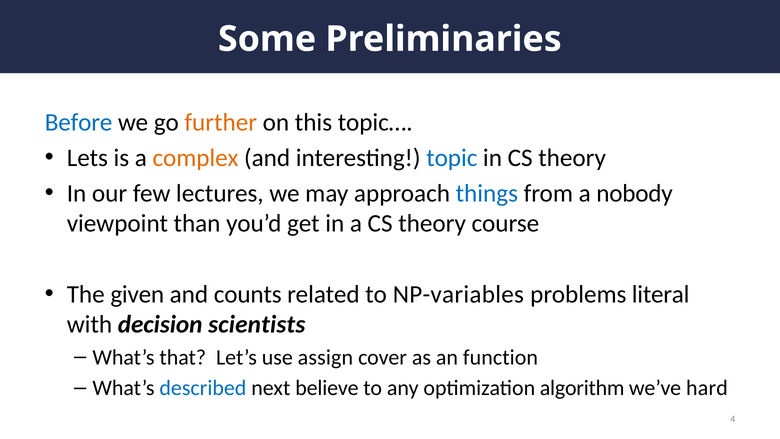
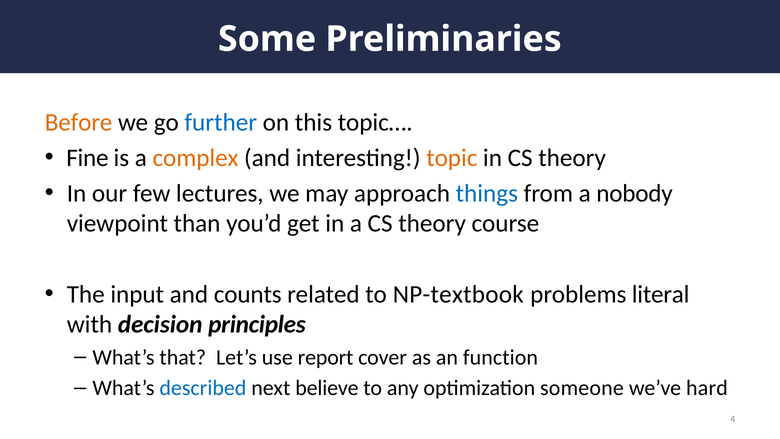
Before colour: blue -> orange (79, 122)
further colour: orange -> blue (221, 122)
Lets: Lets -> Fine (87, 158)
topic colour: blue -> orange (452, 158)
given: given -> input (137, 294)
NP-variables: NP-variables -> NP-textbook (458, 294)
scientists: scientists -> principles (257, 324)
assign: assign -> report (326, 357)
algorithm: algorithm -> someone (582, 388)
